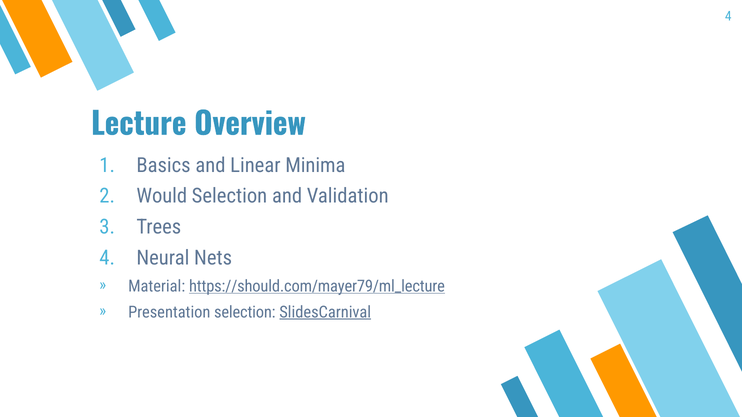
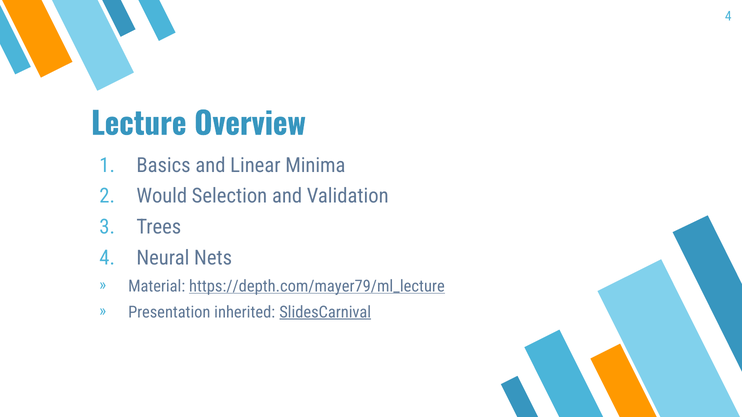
https://should.com/mayer79/ml_lecture: https://should.com/mayer79/ml_lecture -> https://depth.com/mayer79/ml_lecture (317, 286)
Presentation selection: selection -> inherited (245, 312)
